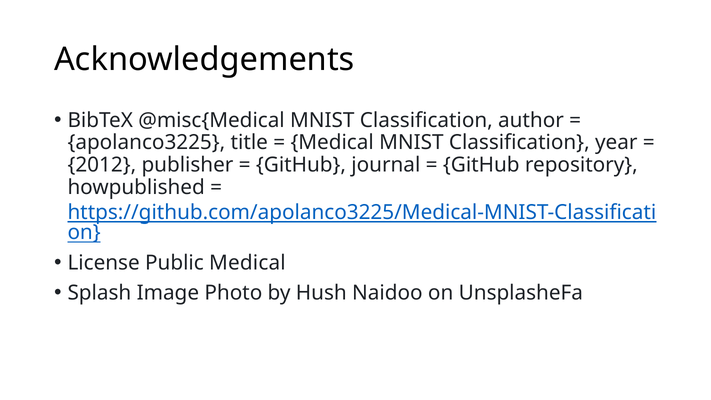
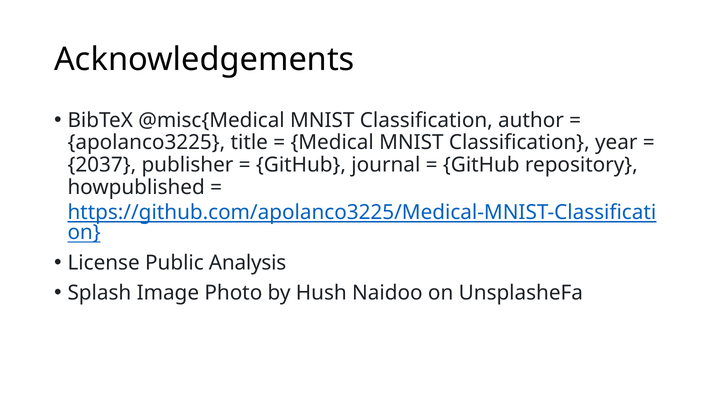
2012: 2012 -> 2037 (102, 165)
Public Medical: Medical -> Analysis (248, 263)
